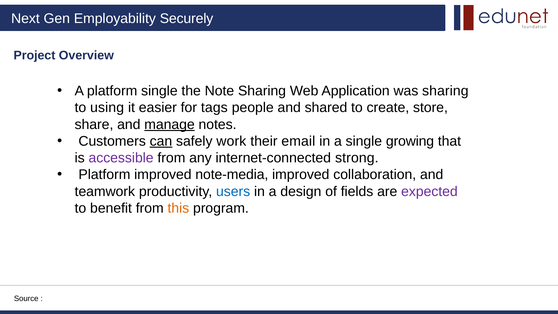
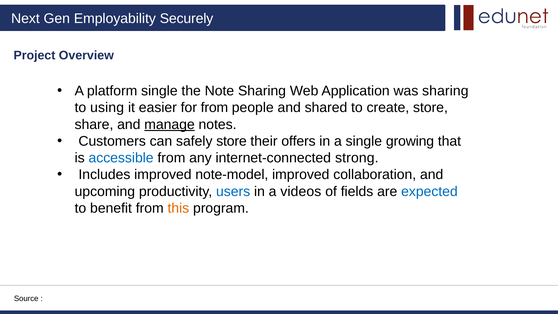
for tags: tags -> from (214, 108)
can underline: present -> none (161, 141)
safely work: work -> store (231, 141)
email: email -> offers (298, 141)
accessible colour: purple -> blue (121, 158)
Platform: Platform -> Includes (104, 175)
note-media: note-media -> note-model (232, 175)
teamwork: teamwork -> upcoming (105, 191)
design: design -> videos (301, 191)
expected colour: purple -> blue (429, 191)
